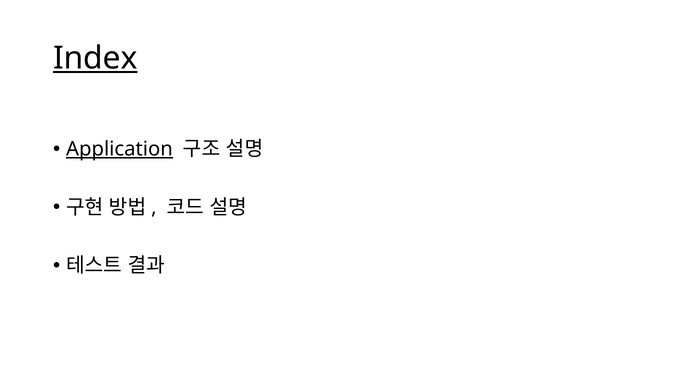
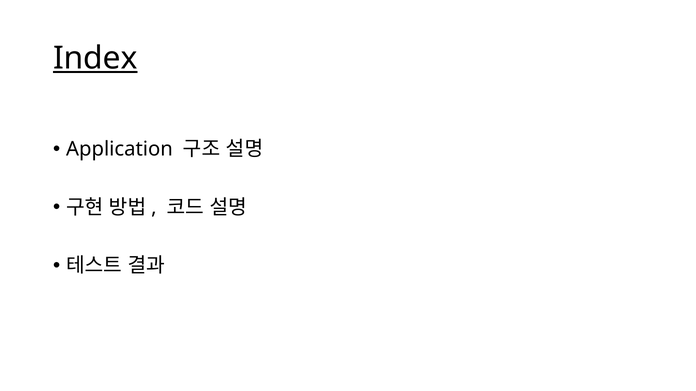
Application underline: present -> none (120, 149)
